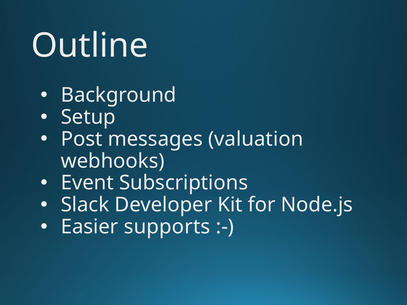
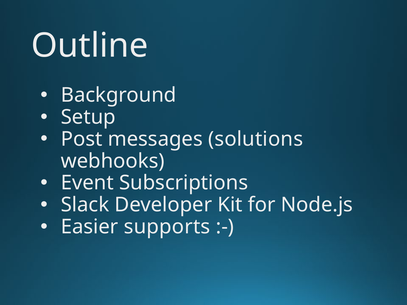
valuation: valuation -> solutions (256, 139)
